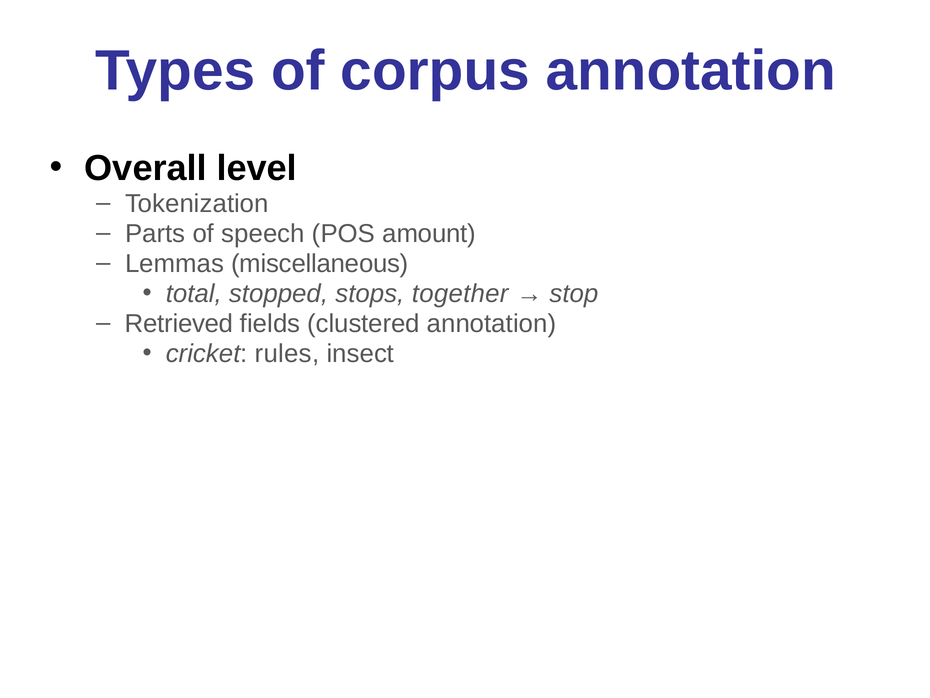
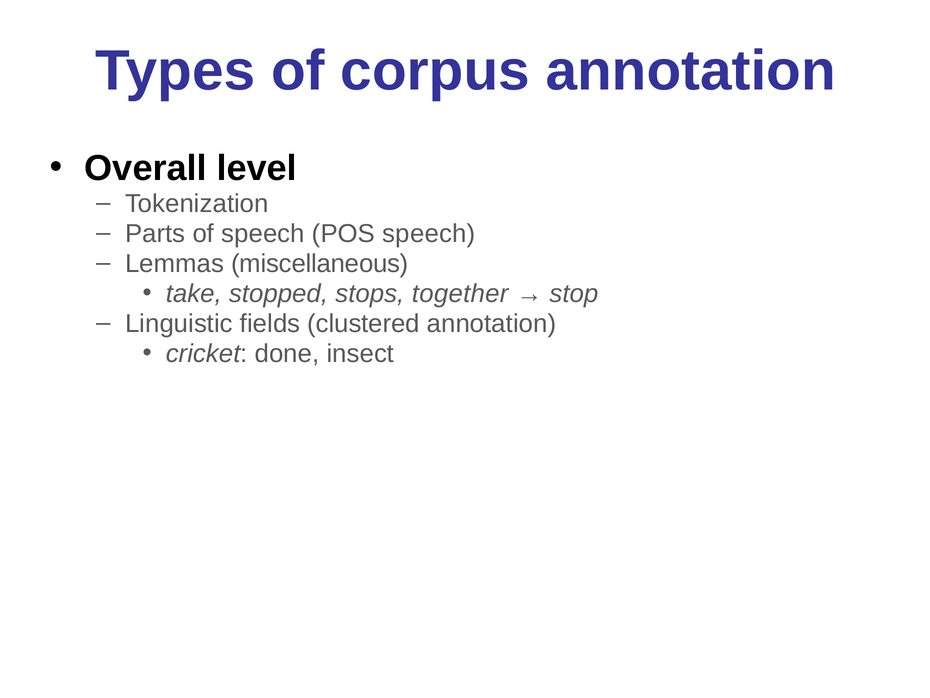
POS amount: amount -> speech (429, 234)
total: total -> take (194, 294)
Retrieved: Retrieved -> Linguistic (179, 324)
rules: rules -> done (287, 354)
